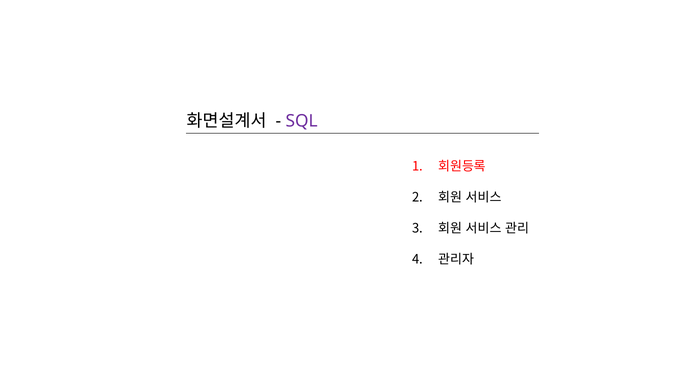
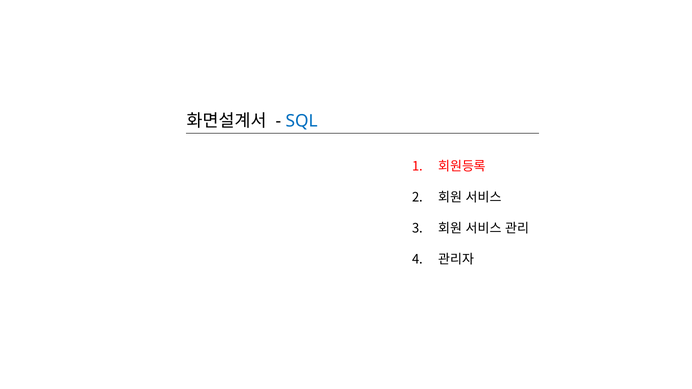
SQL colour: purple -> blue (302, 121)
